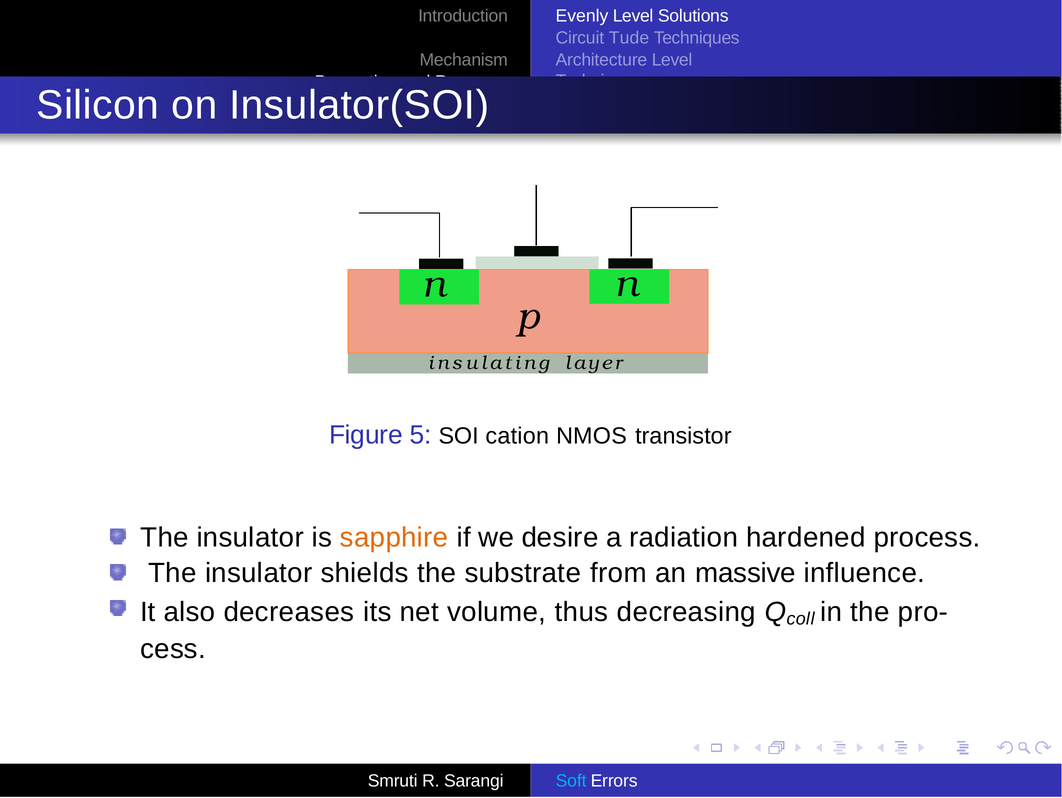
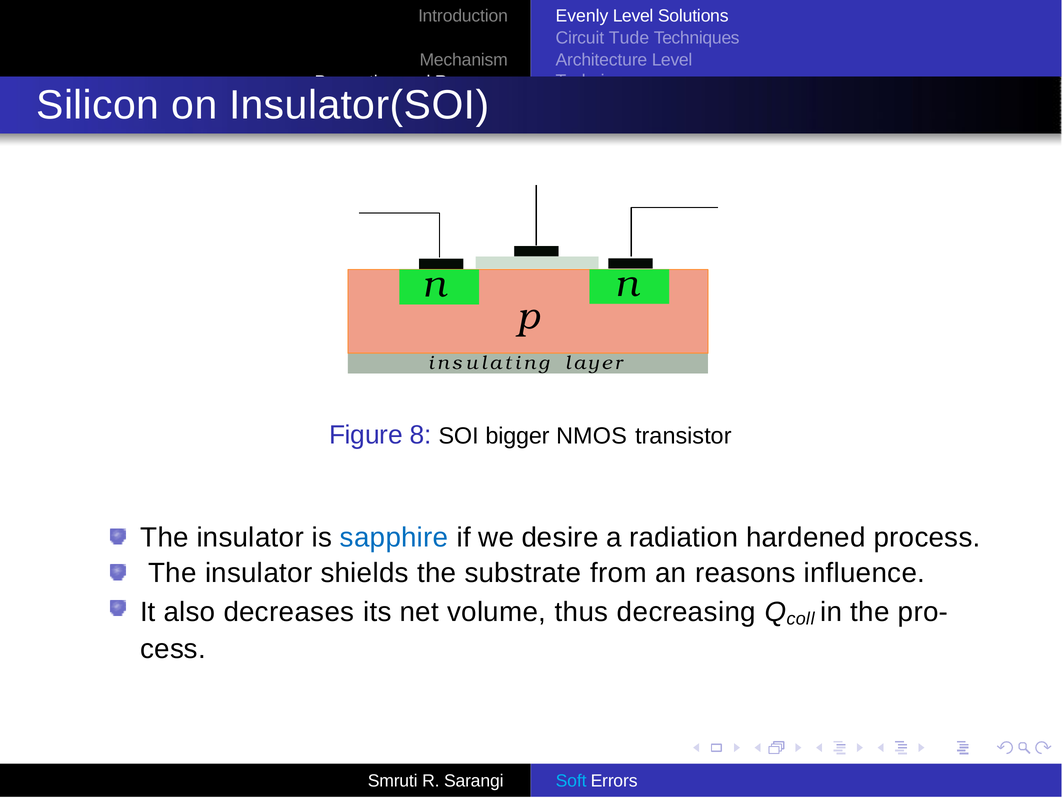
5: 5 -> 8 (421, 435)
cation: cation -> bigger (517, 436)
sapphire colour: orange -> blue (394, 537)
massive: massive -> reasons (745, 573)
